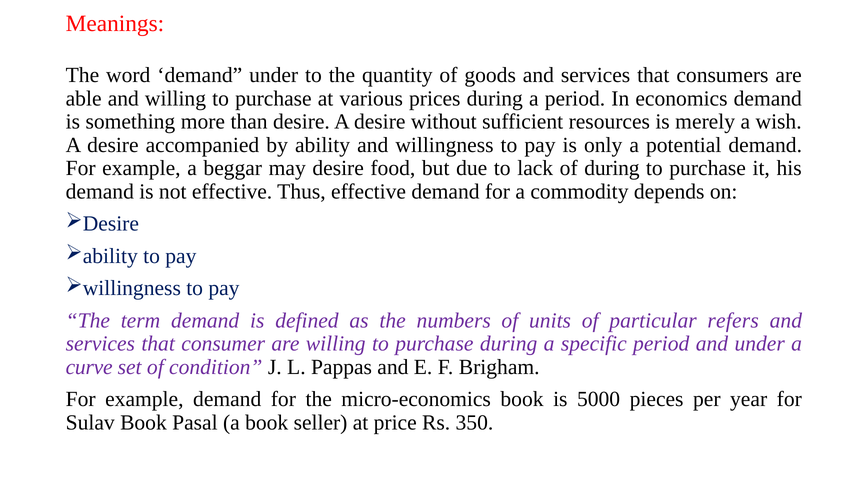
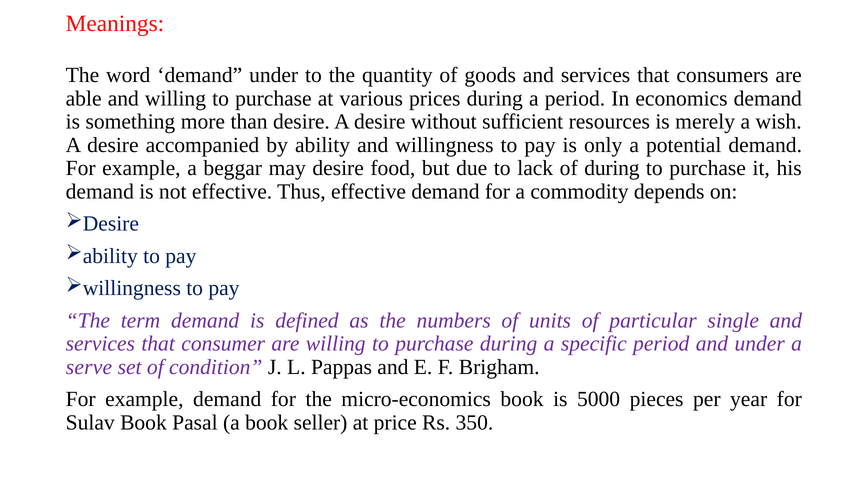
refers: refers -> single (733, 320)
curve: curve -> serve (89, 367)
